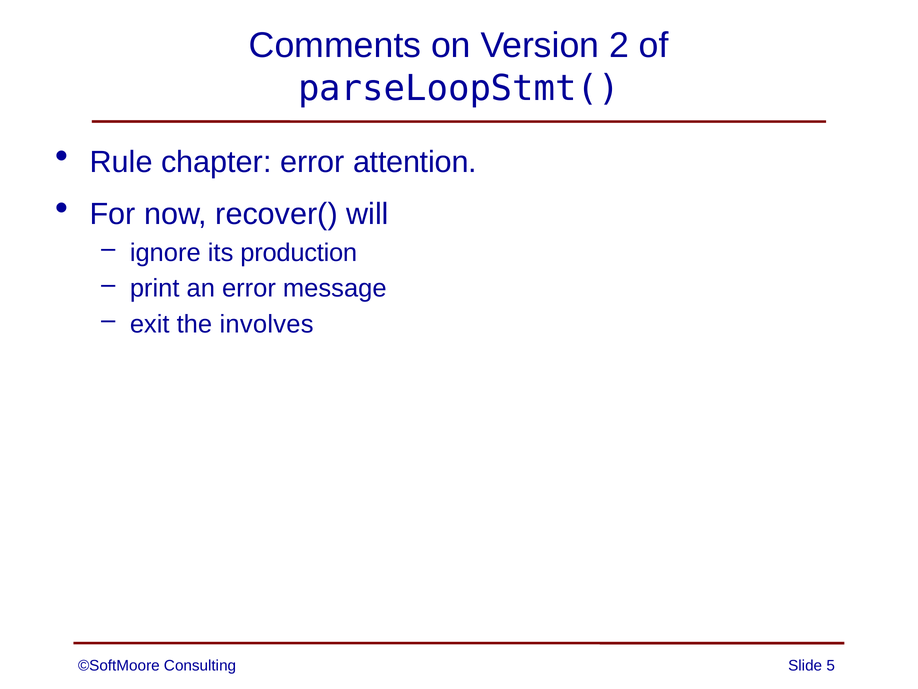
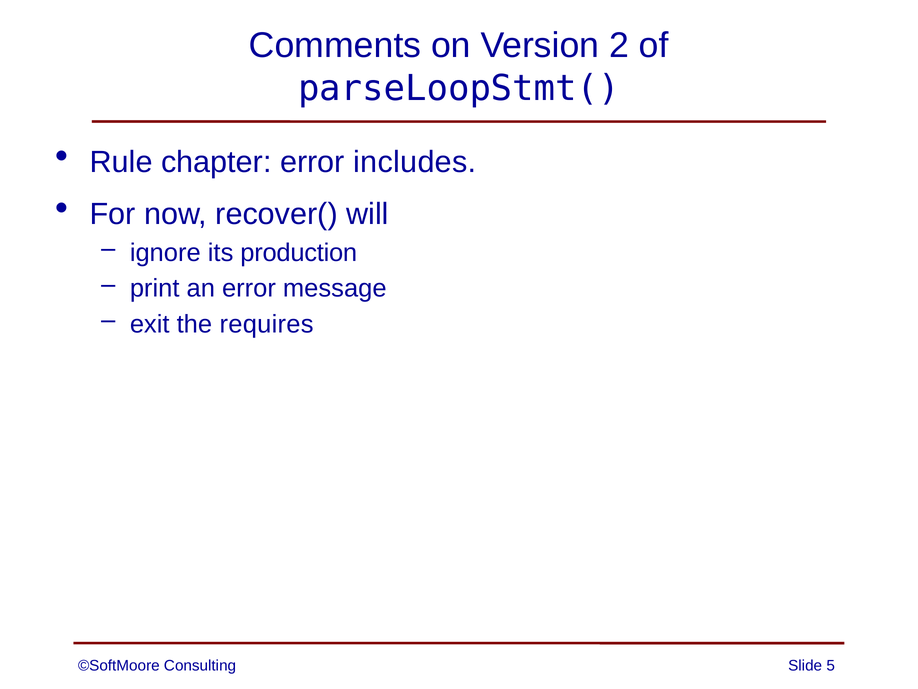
attention: attention -> includes (415, 162)
involves: involves -> requires (267, 324)
